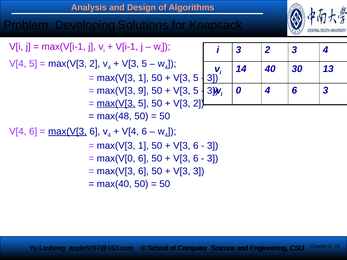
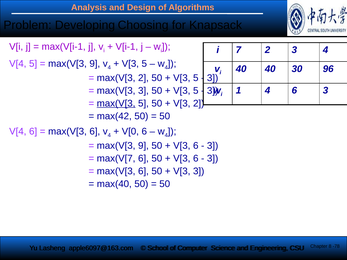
Solutions: Solutions -> Choosing (143, 25)
i 3: 3 -> 7 (238, 50)
2: 2 -> 9 (95, 64)
i 14: 14 -> 40 (241, 69)
13: 13 -> 96 (328, 69)
1: 1 -> 2 (143, 78)
0: 0 -> 1 (238, 91)
max(V[3 9: 9 -> 3 (143, 91)
max(48: max(48 -> max(42 (114, 116)
max(V[3 underline: present -> none (67, 132)
V[4: V[4 -> V[0 (130, 132)
1: 1 -> 9 (143, 146)
max(V[0: max(V[0 -> max(V[7 (116, 159)
